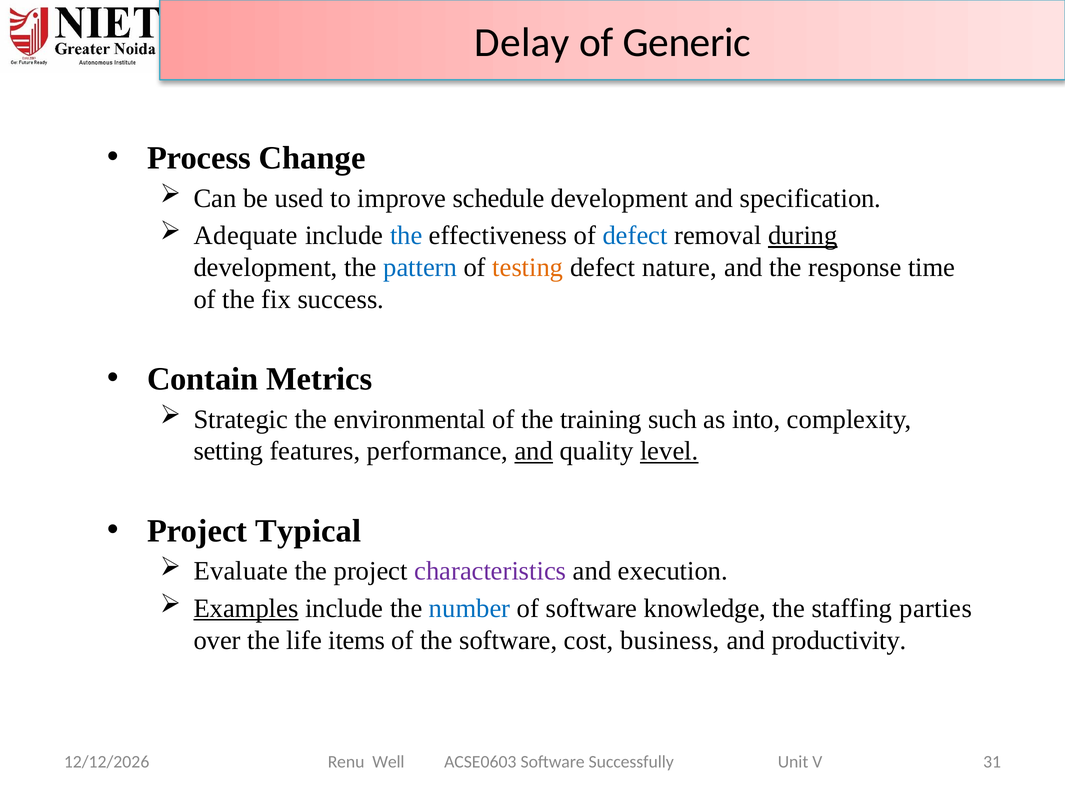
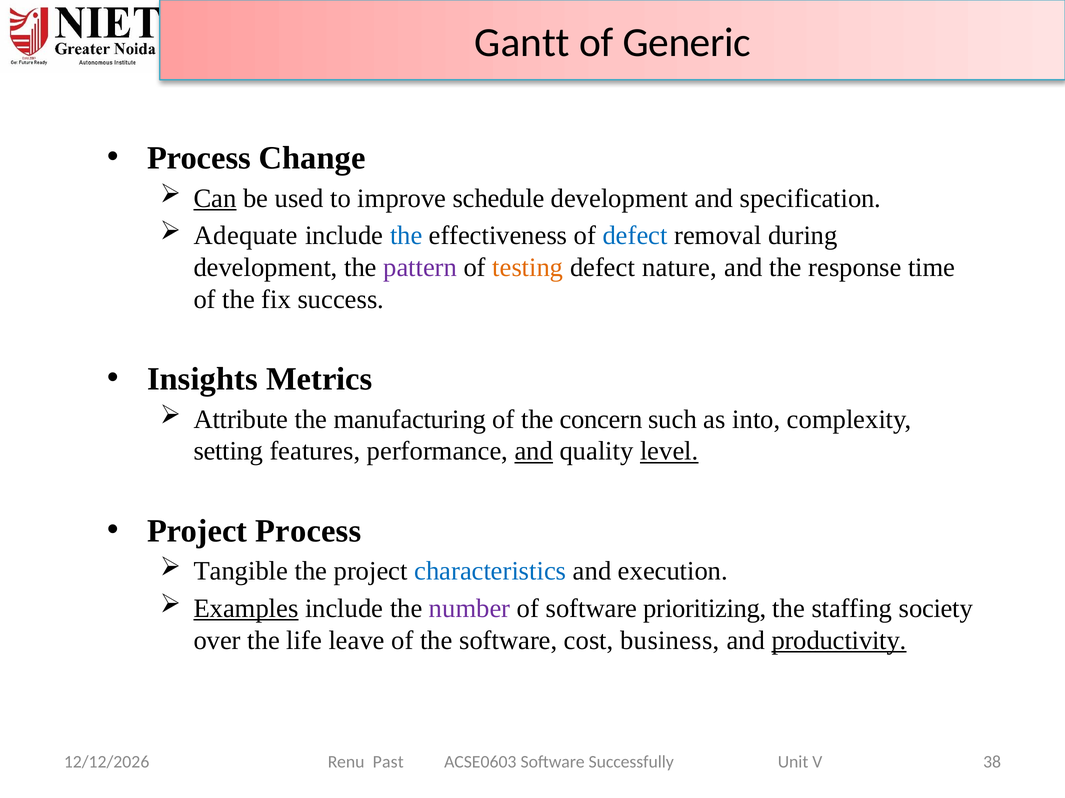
Delay: Delay -> Gantt (522, 43)
Can underline: none -> present (215, 198)
during underline: present -> none (803, 236)
pattern colour: blue -> purple (420, 268)
Contain: Contain -> Insights (202, 379)
Strategic: Strategic -> Attribute (241, 420)
environmental: environmental -> manufacturing (410, 420)
training: training -> concern (601, 420)
Project Typical: Typical -> Process (308, 531)
Evaluate: Evaluate -> Tangible (241, 572)
characteristics colour: purple -> blue (490, 572)
number colour: blue -> purple (470, 609)
knowledge: knowledge -> prioritizing (705, 609)
parties: parties -> society (936, 609)
items: items -> leave (357, 641)
productivity underline: none -> present (839, 641)
31: 31 -> 38 (992, 763)
Well: Well -> Past (388, 763)
